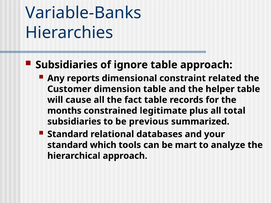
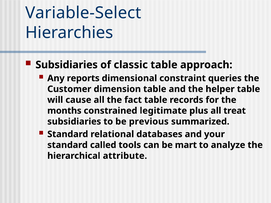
Variable-Banks: Variable-Banks -> Variable-Select (83, 13)
ignore: ignore -> classic (131, 65)
related: related -> queries (225, 78)
total: total -> treat (235, 111)
which: which -> called (103, 145)
hierarchical approach: approach -> attribute (125, 156)
